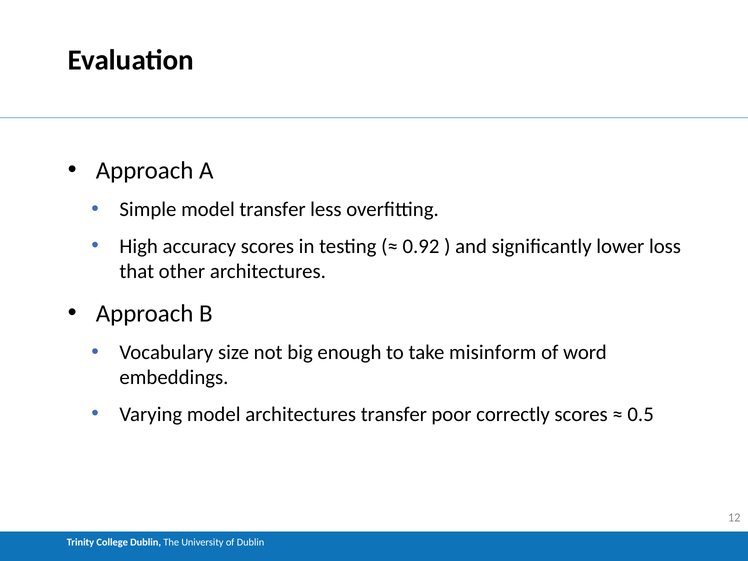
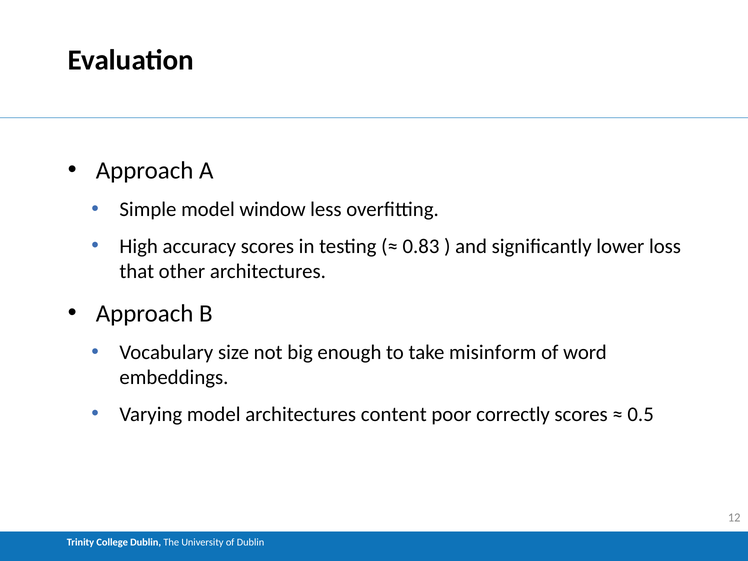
model transfer: transfer -> window (273, 209)
0.92: 0.92 -> 0.83 (421, 246)
architectures transfer: transfer -> content (394, 414)
